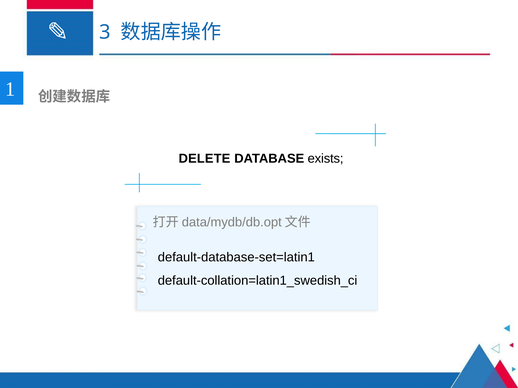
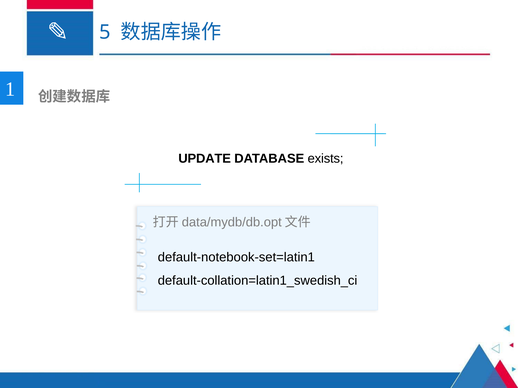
3: 3 -> 5 (105, 32)
DELETE: DELETE -> UPDATE (205, 159)
default-database-set=latin1: default-database-set=latin1 -> default-notebook-set=latin1 (236, 258)
